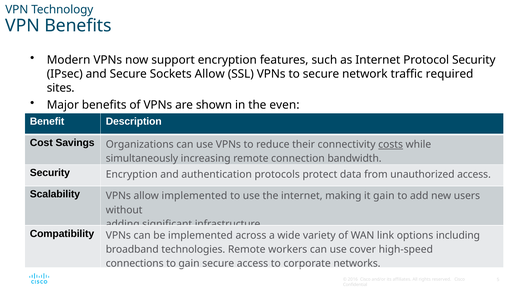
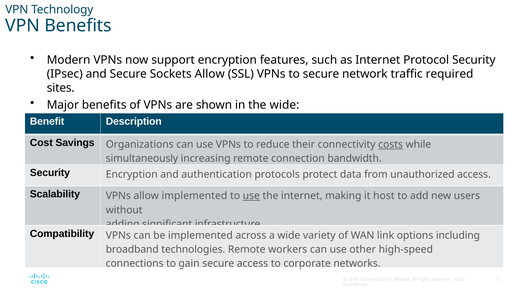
the even: even -> wide (284, 105)
use underline: none -> present (251, 196)
it gain: gain -> host (384, 196)
cover: cover -> other (363, 249)
